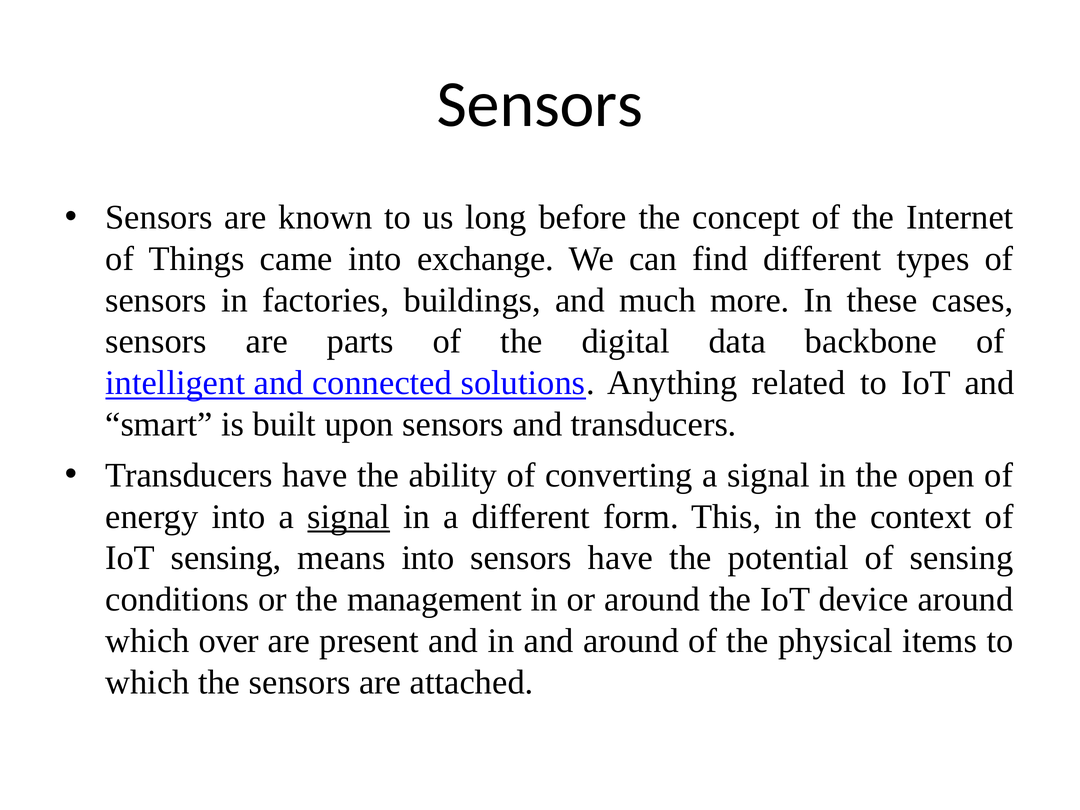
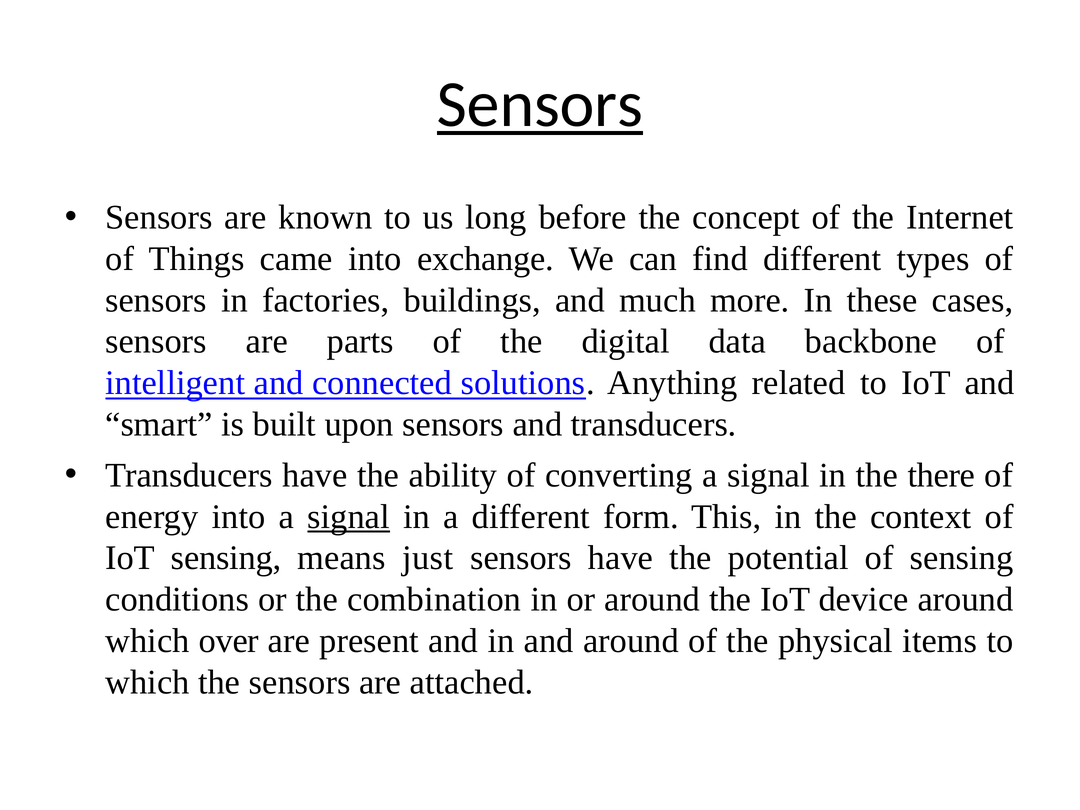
Sensors underline: none -> present (540, 105)
open: open -> there (941, 475)
means into: into -> just (428, 558)
management: management -> combination (434, 599)
